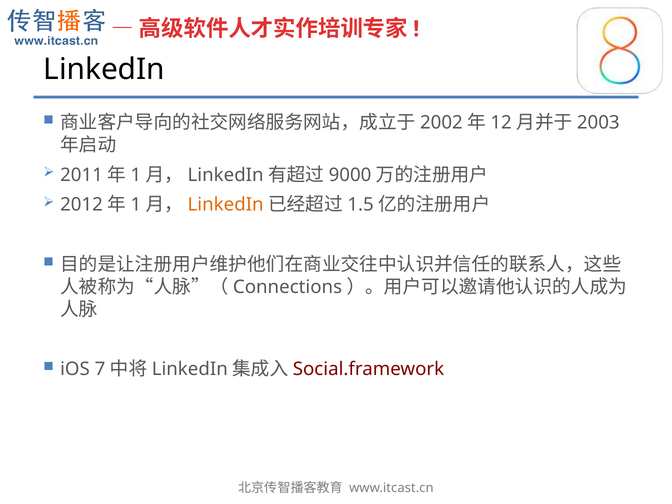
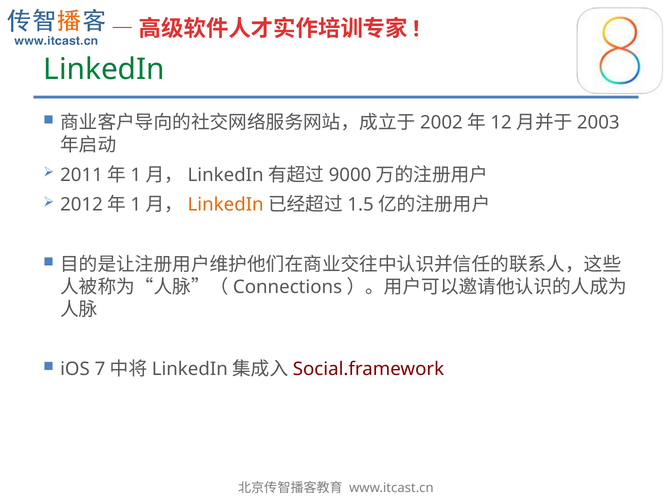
LinkedIn colour: black -> green (104, 69)
